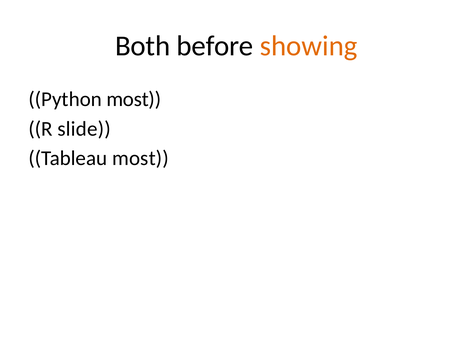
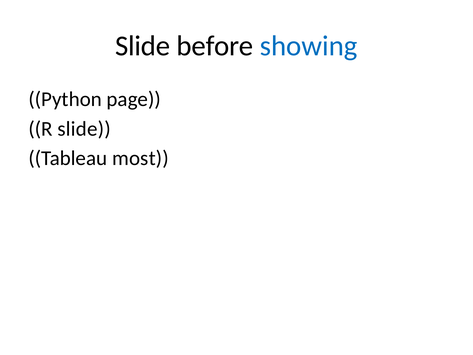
Both: Both -> Slide (143, 46)
showing colour: orange -> blue (309, 46)
Python most: most -> page (134, 99)
